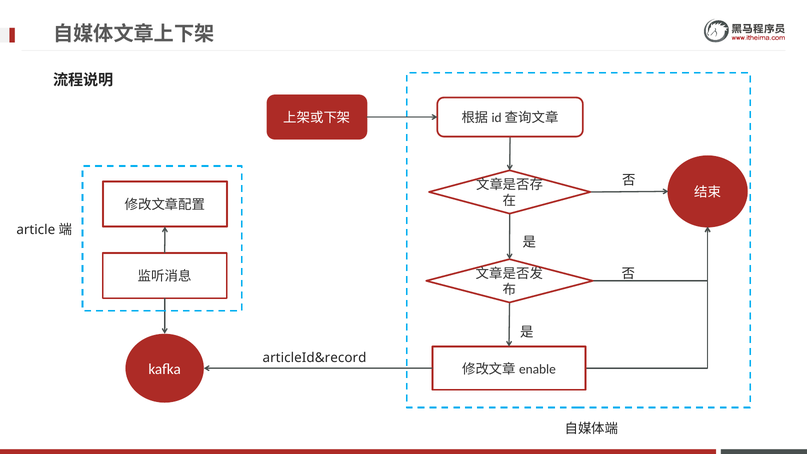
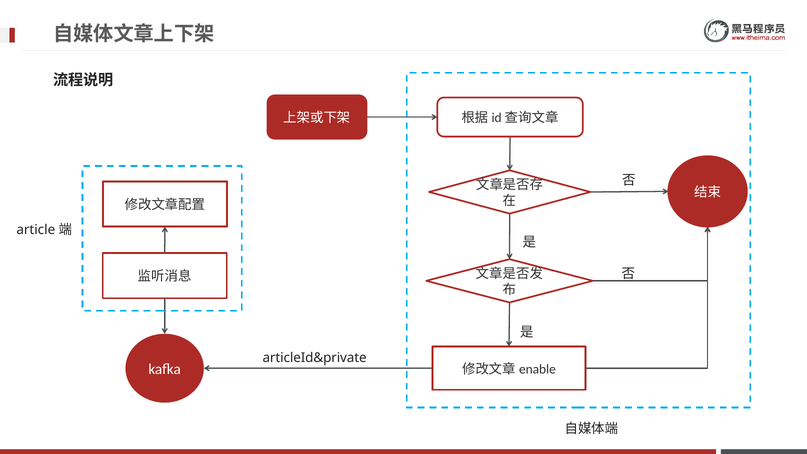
articleId&record: articleId&record -> articleId&private (315, 358)
